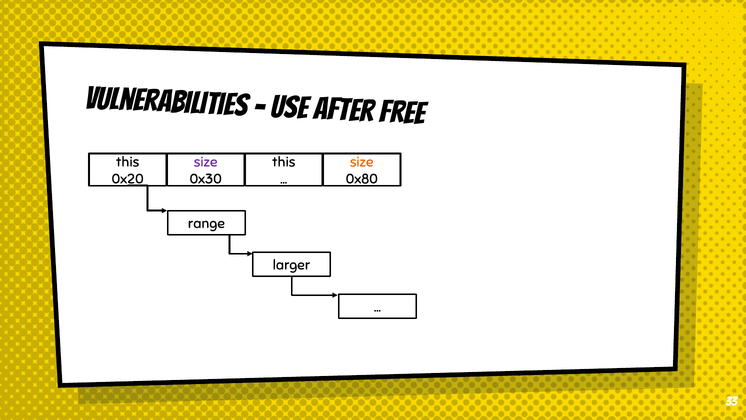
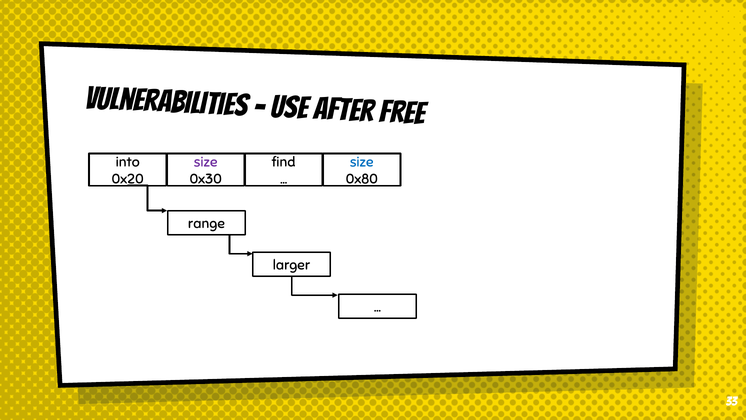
this: this -> into (128, 162)
this: this -> find (284, 162)
size colour: orange -> blue (362, 162)
